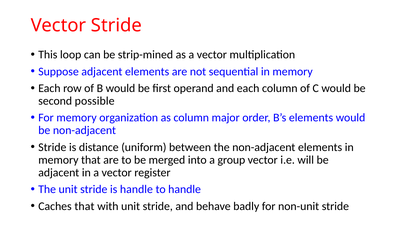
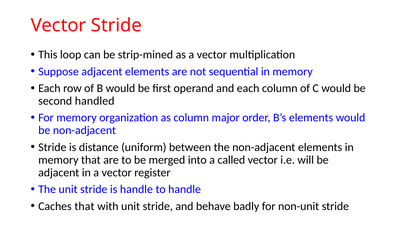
possible: possible -> handled (95, 101)
group: group -> called (231, 160)
